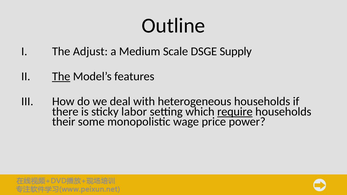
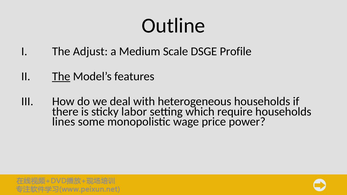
Supply: Supply -> Profile (236, 52)
require underline: present -> none (235, 112)
their: their -> lines (64, 122)
